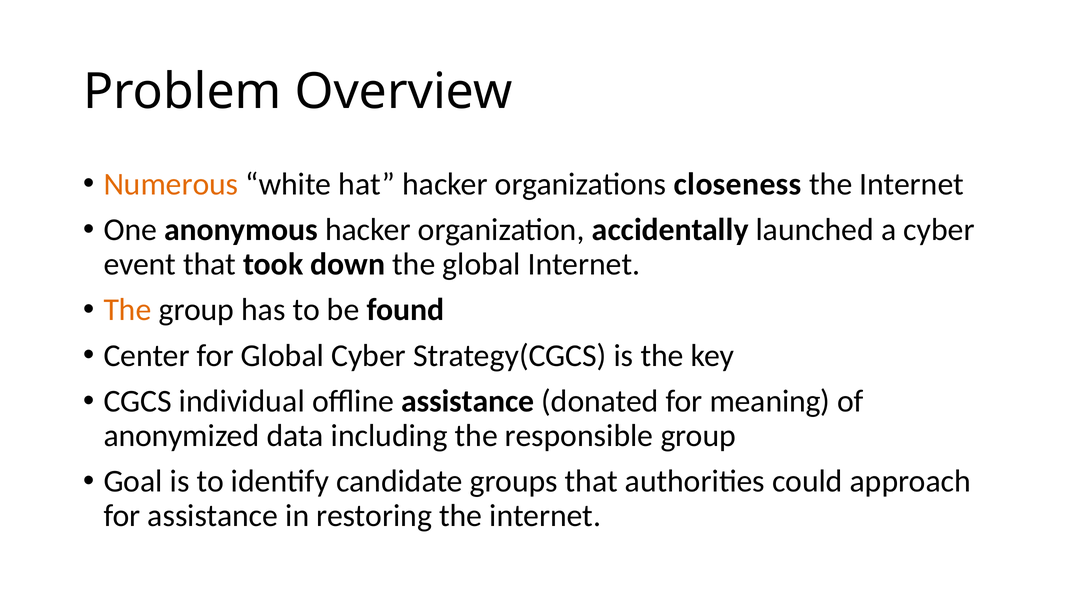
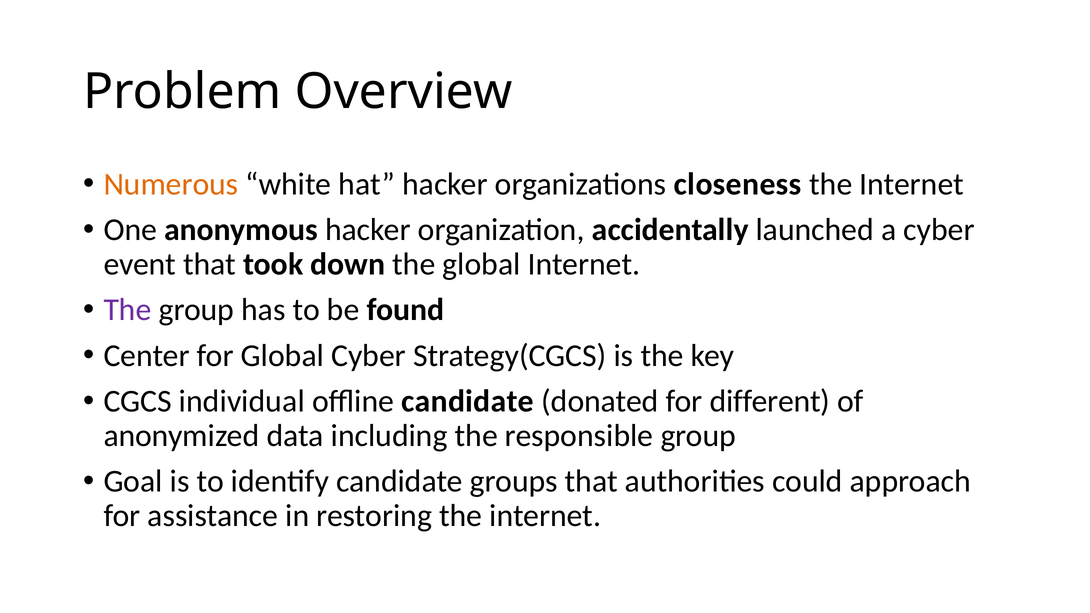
The colour: orange -> purple (127, 310)
offline assistance: assistance -> candidate (468, 401)
meaning: meaning -> different (770, 401)
